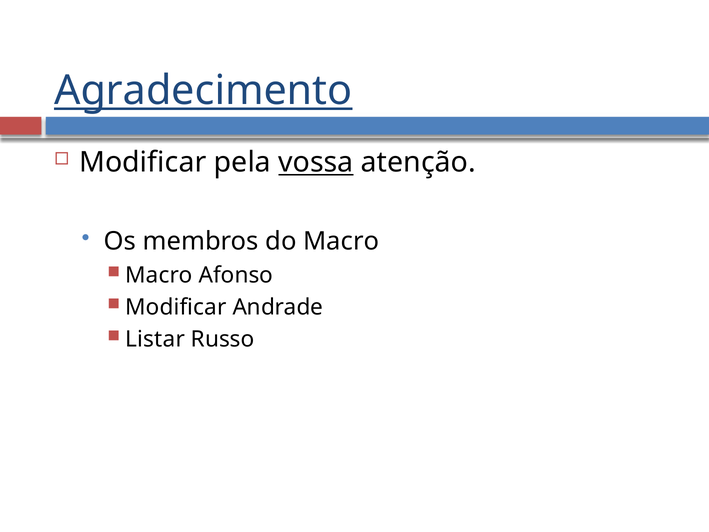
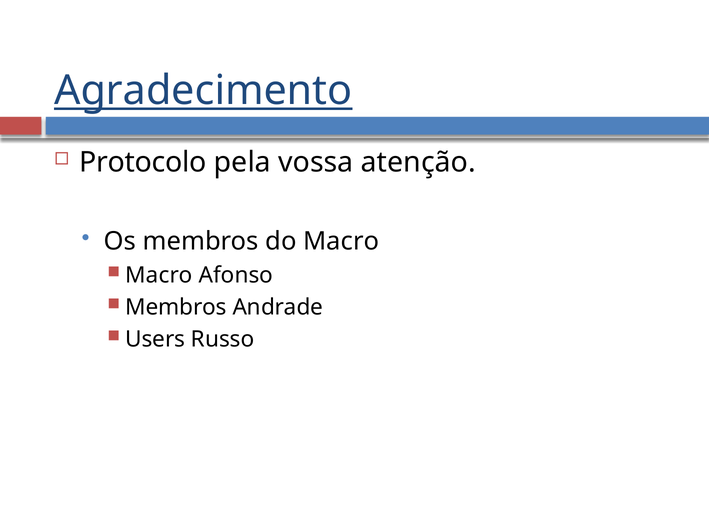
Modificar: Modificar -> Protocolo (143, 162)
vossa underline: present -> none (316, 162)
Modificar: Modificar -> Membros (176, 307)
Listar: Listar -> Users (155, 339)
